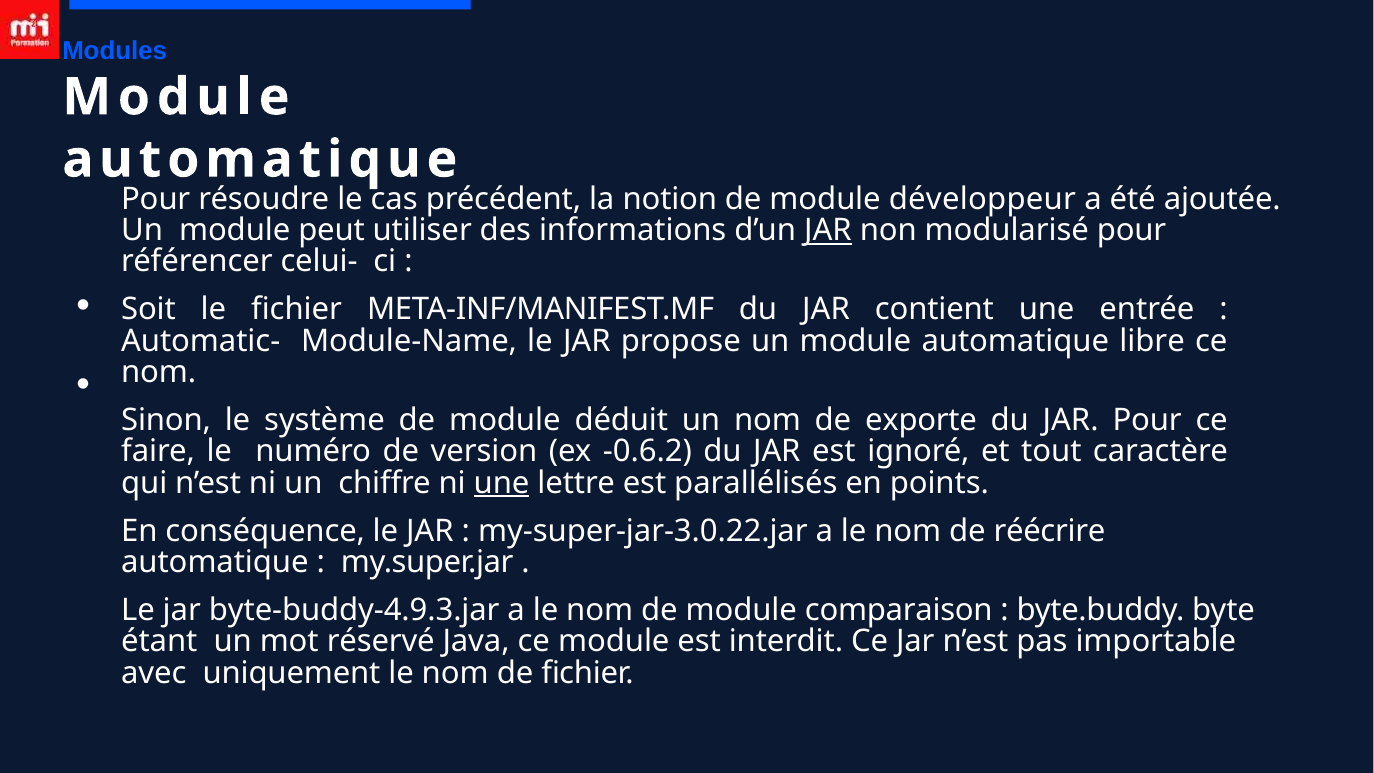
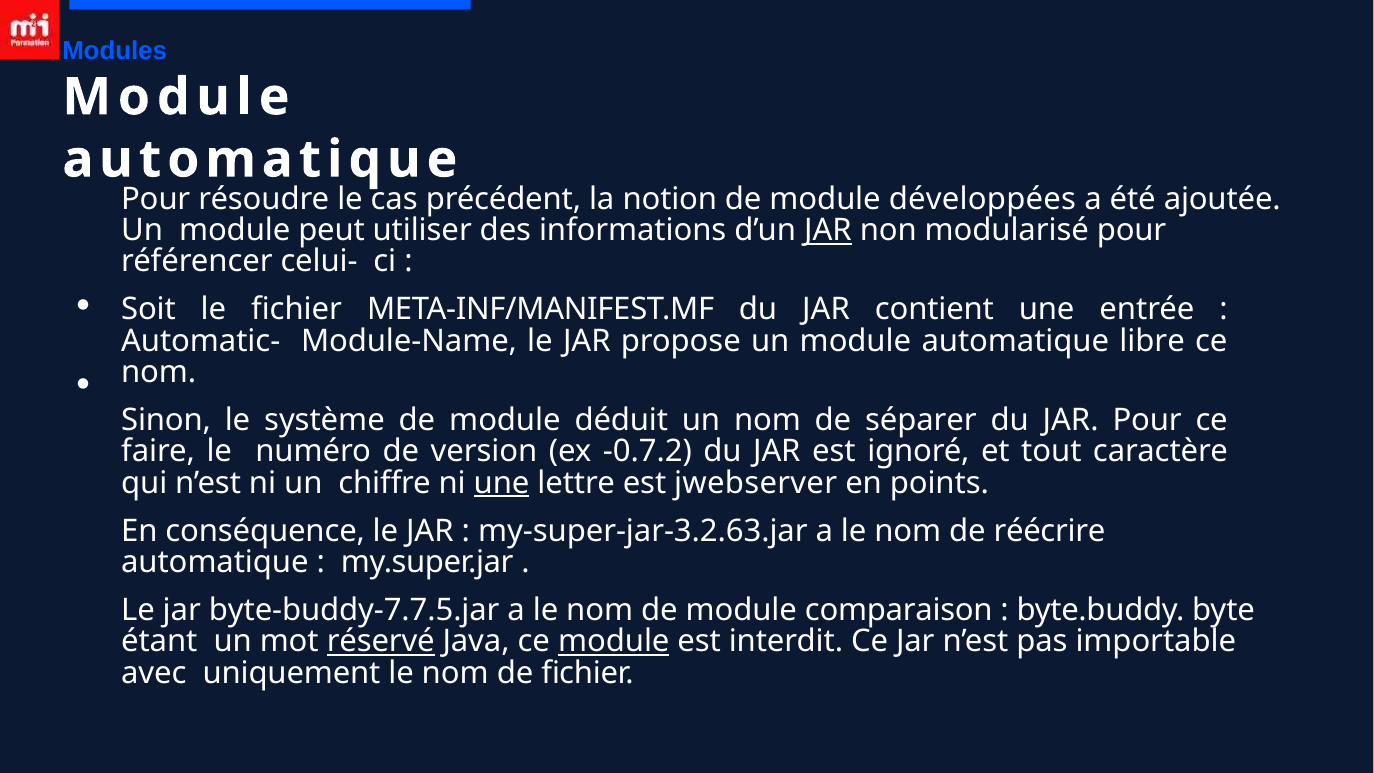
développeur: développeur -> développées (982, 199)
exporte: exporte -> séparer (921, 420)
-0.6.2: -0.6.2 -> -0.7.2 (647, 451)
parallélisés: parallélisés -> jwebserver (756, 483)
my-super-jar-3.0.22.jar: my-super-jar-3.0.22.jar -> my-super-jar-3.2.63.jar (643, 531)
byte-buddy-4.9.3.jar: byte-buddy-4.9.3.jar -> byte-buddy-7.7.5.jar (354, 610)
réservé underline: none -> present (381, 641)
module underline: none -> present (614, 641)
